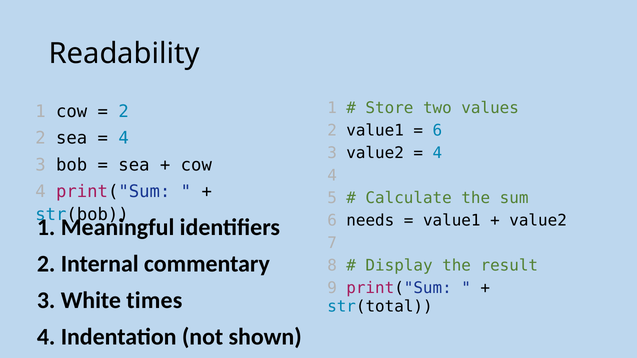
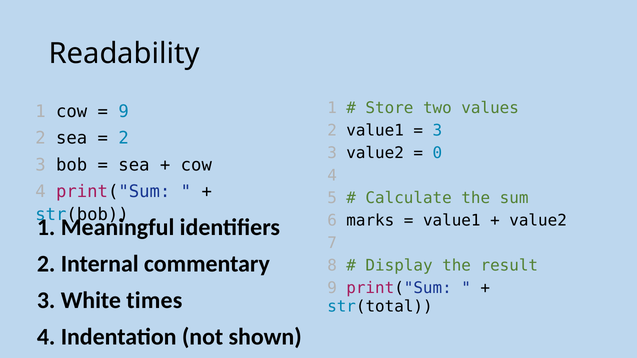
2: 2 -> 9 (124, 111)
6: 6 -> 3 (437, 131)
4: 4 -> 2 (124, 138)
4: 4 -> 0 (437, 153)
needs: needs -> marks (370, 221)
